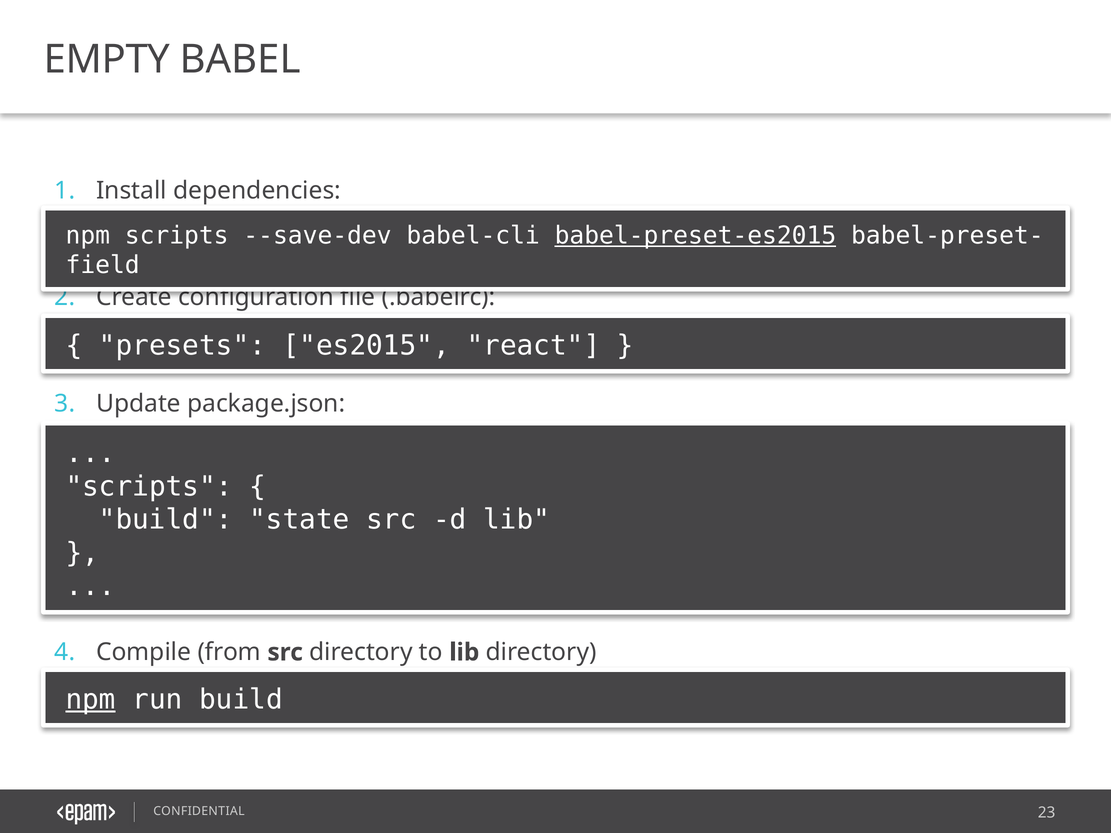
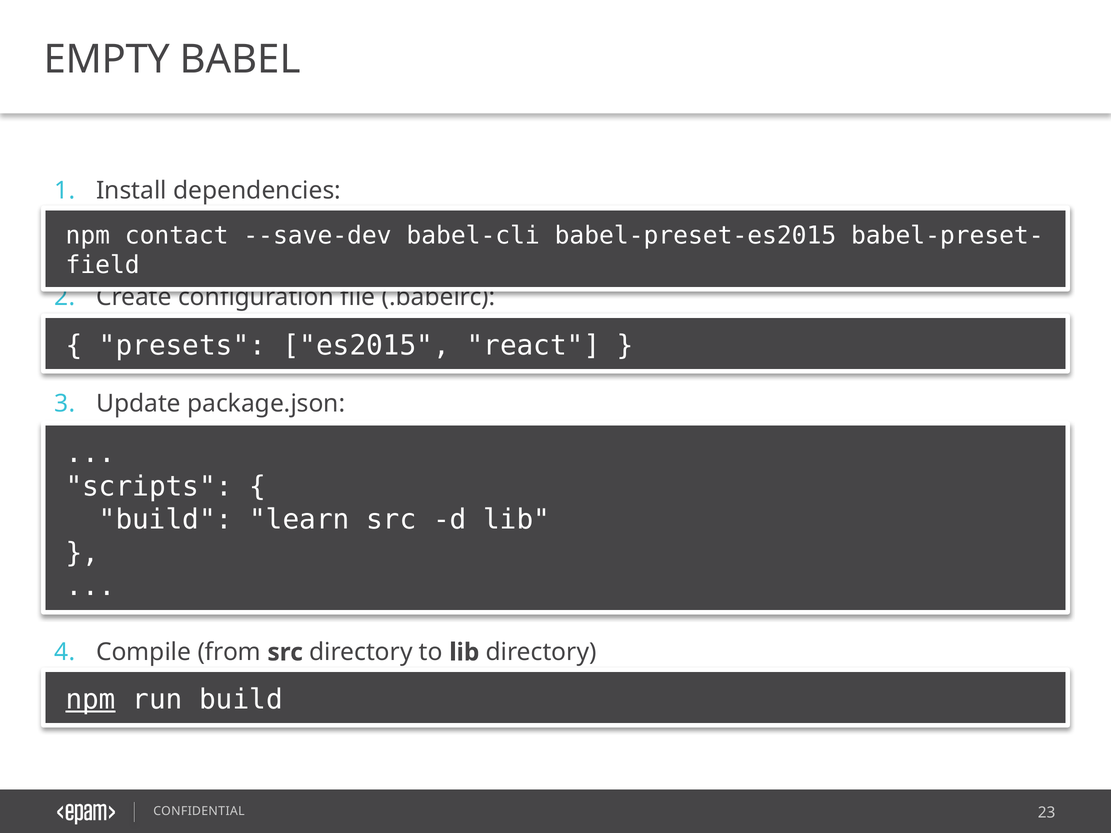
npm scripts: scripts -> contact (177, 236)
babel-preset-es2015 underline: present -> none (695, 236)
state: state -> learn (299, 520)
